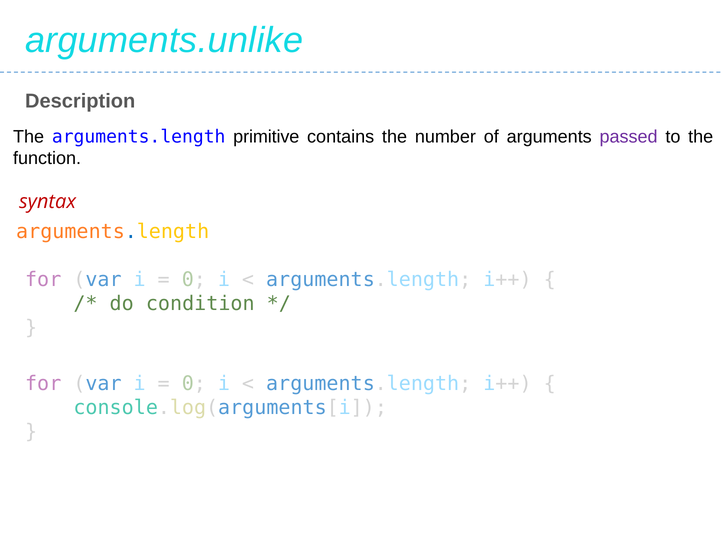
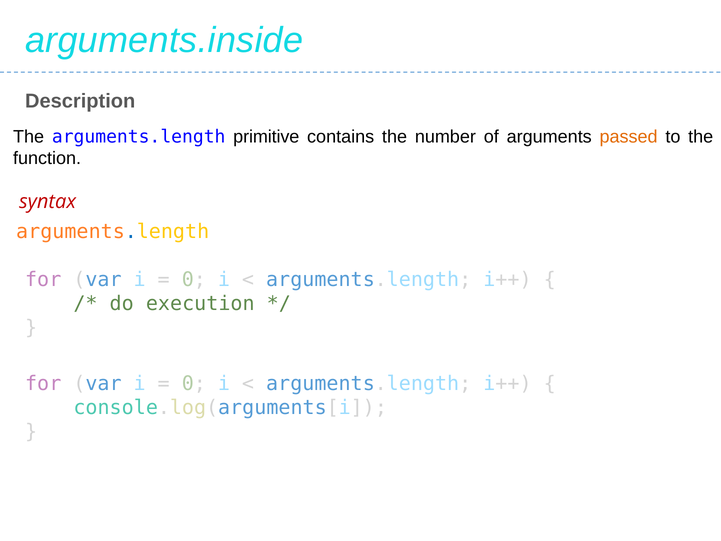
arguments.unlike: arguments.unlike -> arguments.inside (164, 40)
passed colour: purple -> orange (629, 137)
condition: condition -> execution (200, 303)
